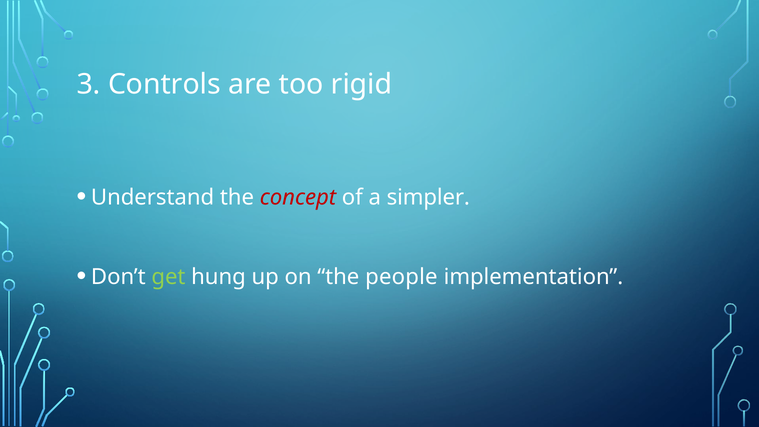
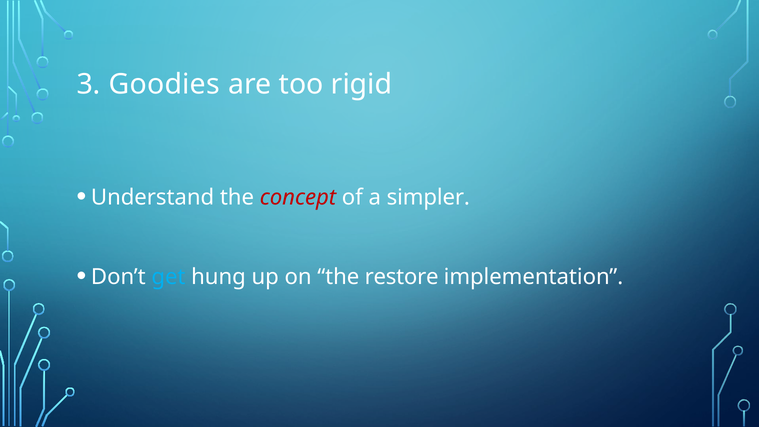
Controls: Controls -> Goodies (164, 84)
get colour: light green -> light blue (168, 277)
people: people -> restore (402, 277)
